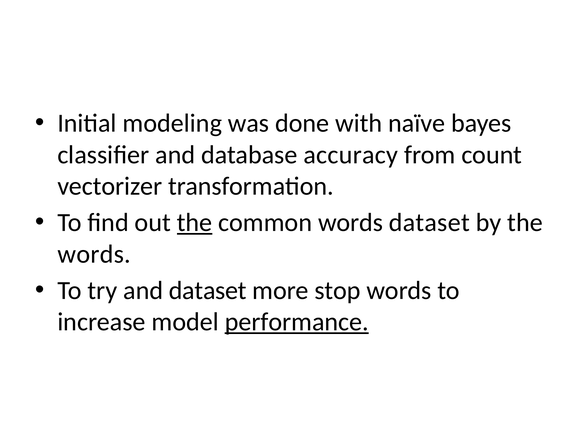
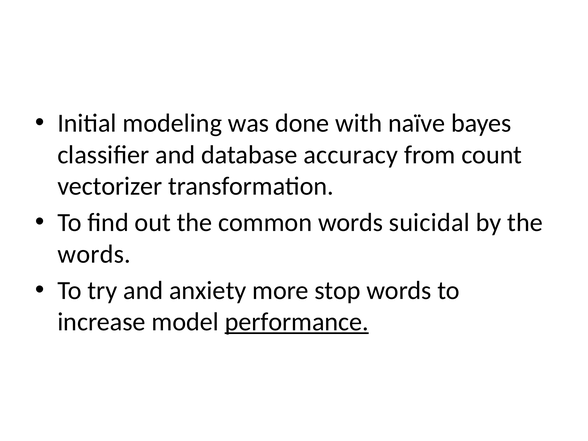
the underline: present -> none (195, 223)
words dataset: dataset -> suicidal (429, 223)
and dataset: dataset -> anxiety (208, 291)
